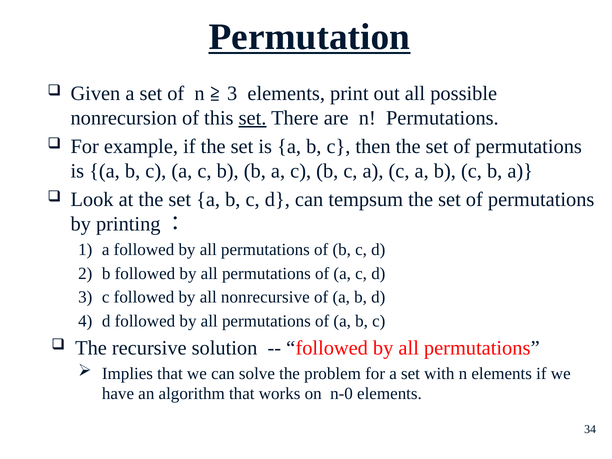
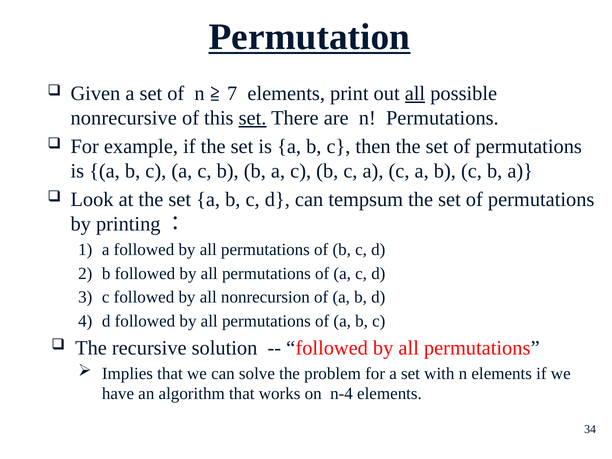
n 3: 3 -> 7 (232, 93)
all underline: none -> present (415, 93)
nonrecursion: nonrecursion -> nonrecursive (124, 118)
nonrecursive: nonrecursive -> nonrecursion (265, 297)
n-0: n-0 -> n-4 (342, 394)
